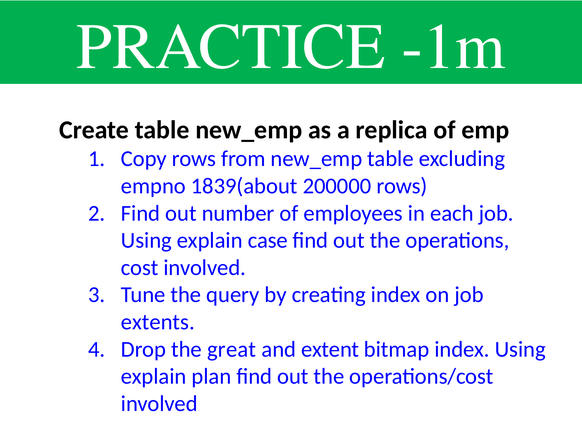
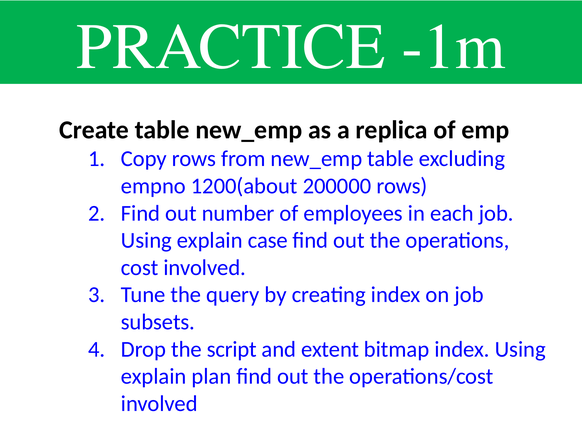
1839(about: 1839(about -> 1200(about (244, 186)
extents: extents -> subsets (158, 322)
great: great -> script (232, 349)
